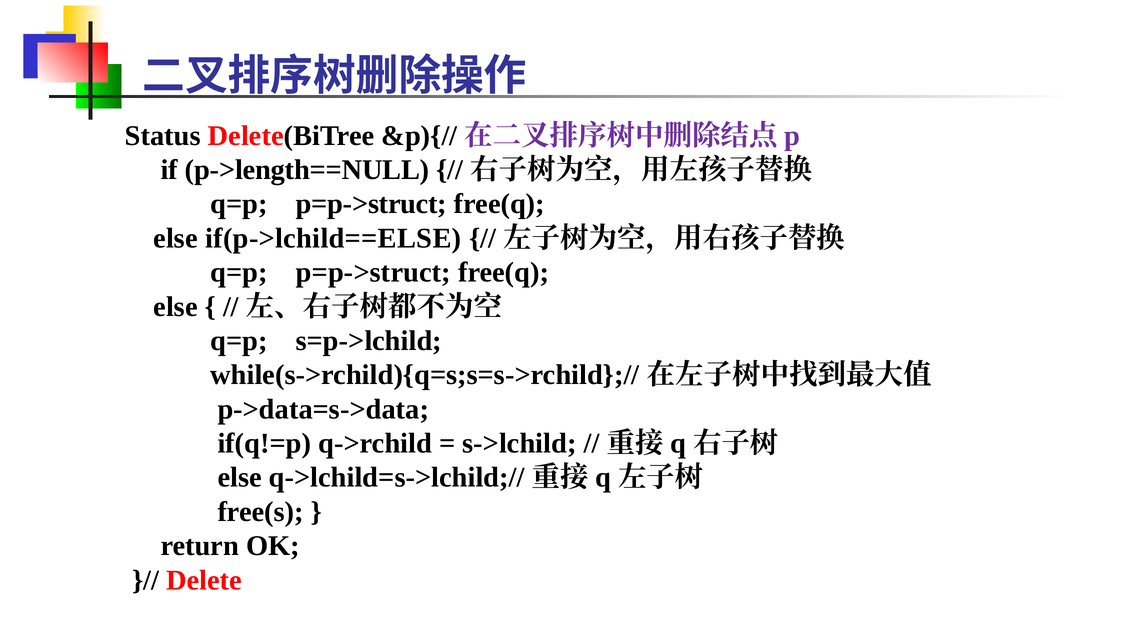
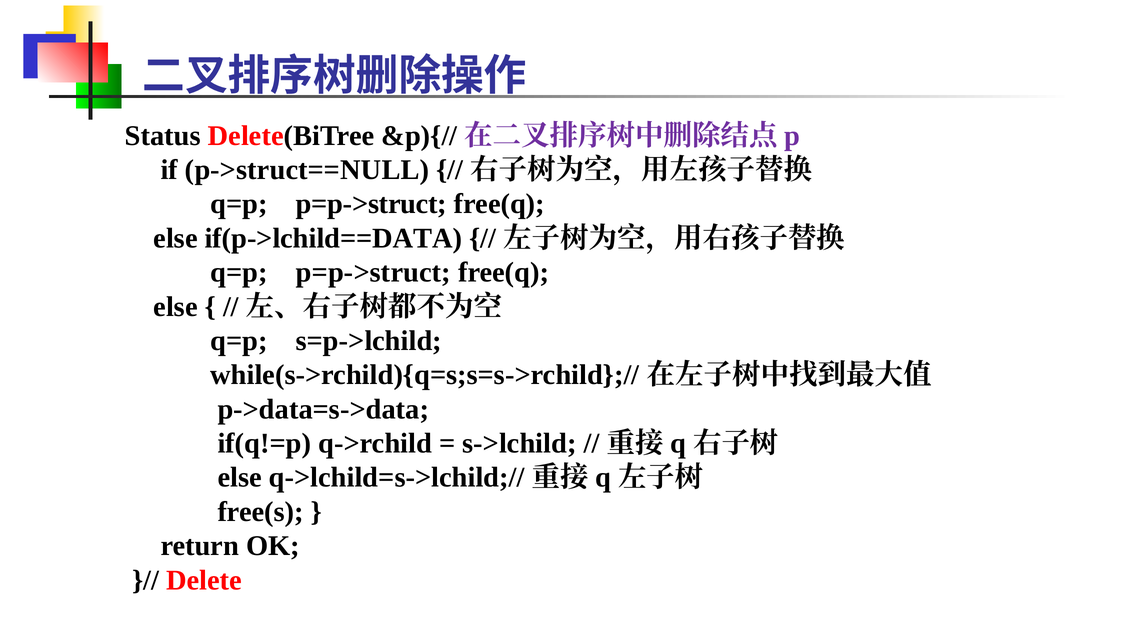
p->length==NULL: p->length==NULL -> p->struct==NULL (307, 170)
if(p->lchild==ELSE: if(p->lchild==ELSE -> if(p->lchild==DATA (333, 238)
